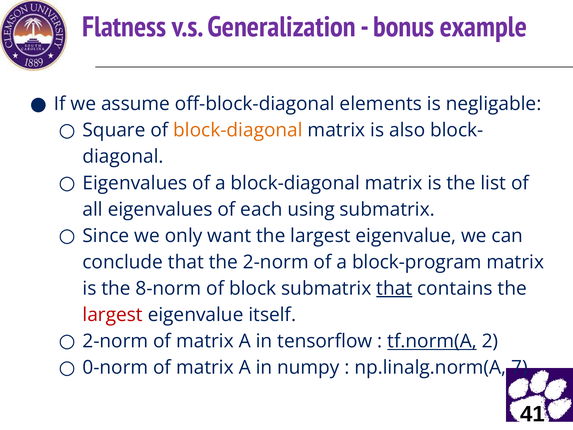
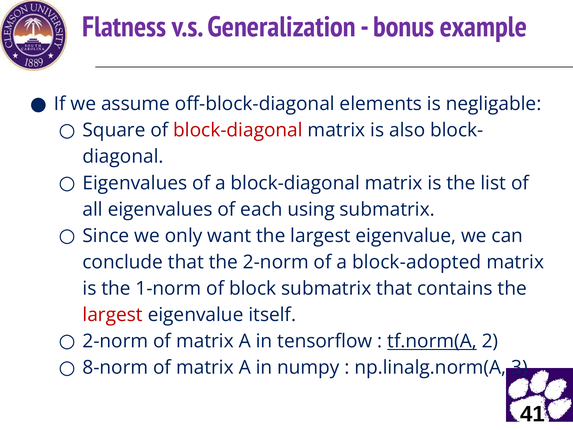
block-diagonal colour: orange -> red (238, 130)
block-program: block-program -> block-adopted (417, 262)
8-norm: 8-norm -> 1-norm (168, 288)
that underline: present -> none (394, 288)
0-norm: 0-norm -> 8-norm (115, 367)
7: 7 -> 3 (519, 367)
